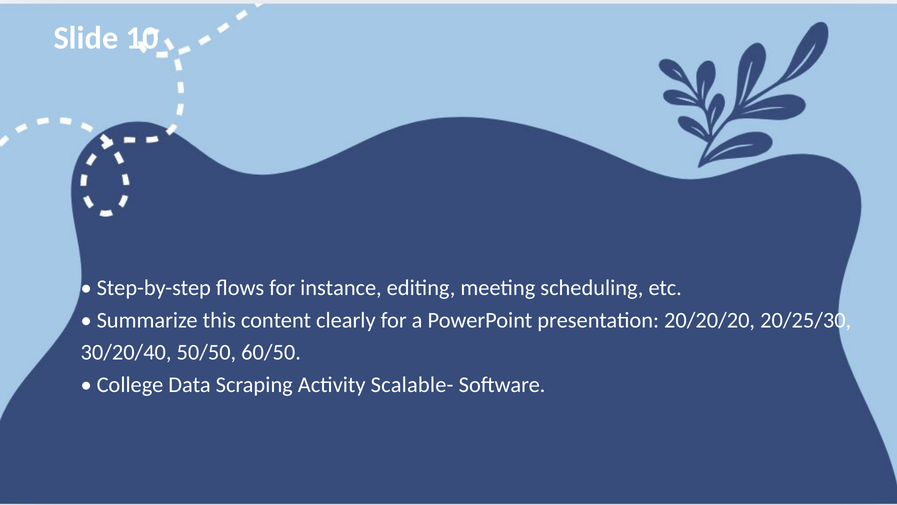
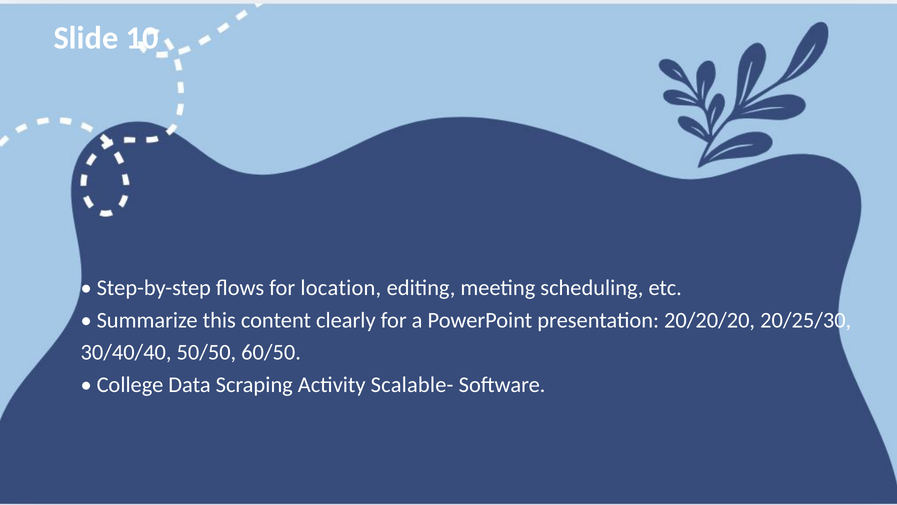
instance: instance -> location (341, 288)
30/20/40: 30/20/40 -> 30/40/40 (126, 352)
